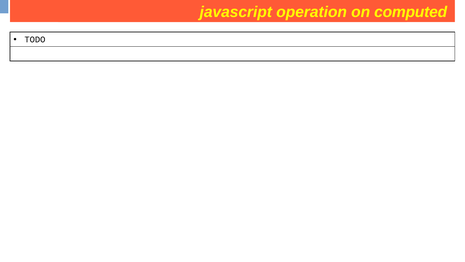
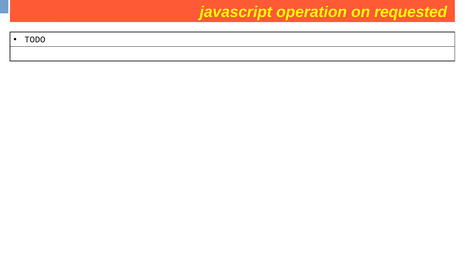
computed: computed -> requested (411, 12)
